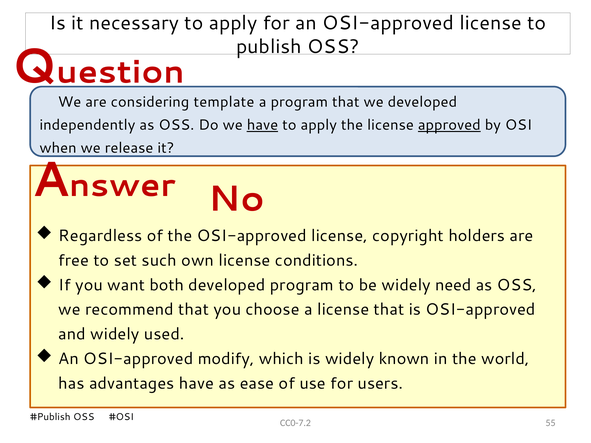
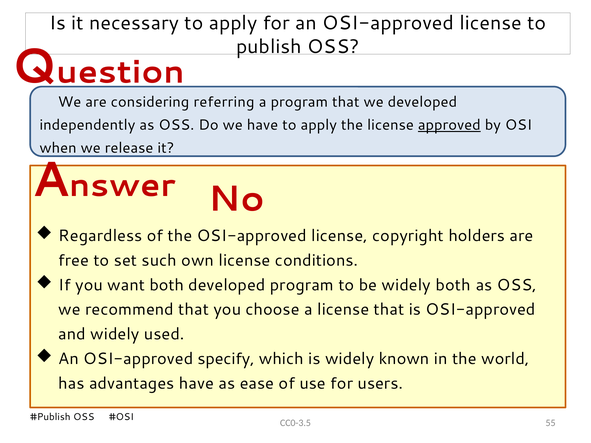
template: template -> referring (224, 102)
have underline: present -> none (262, 125)
widely need: need -> both (453, 285)
modify: modify -> specify (226, 359)
CC0-7.2: CC0-7.2 -> CC0-3.5 (295, 423)
